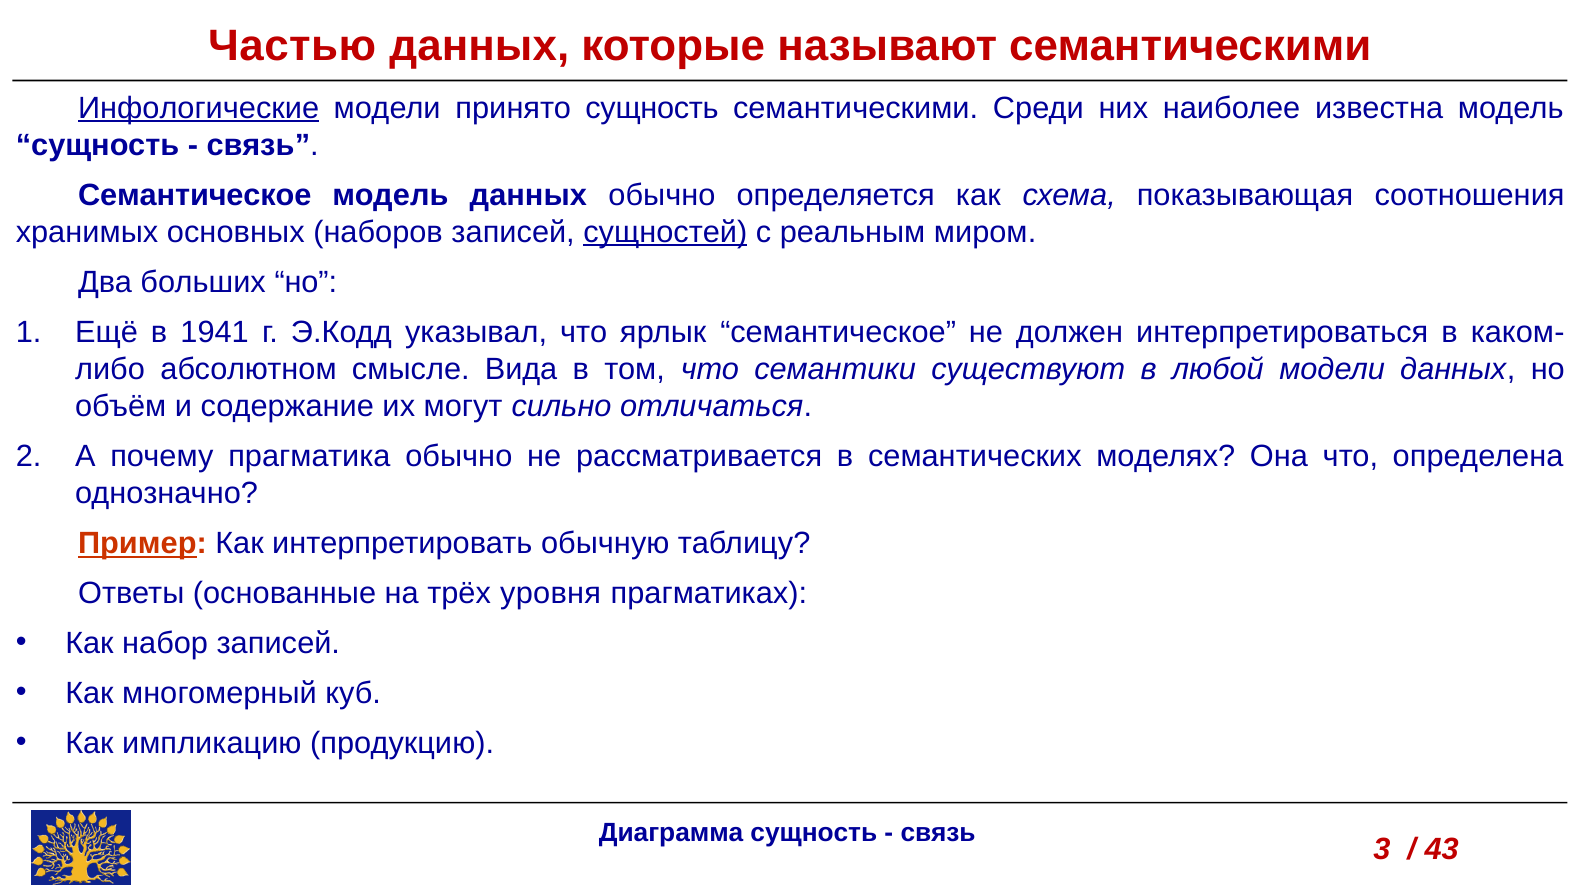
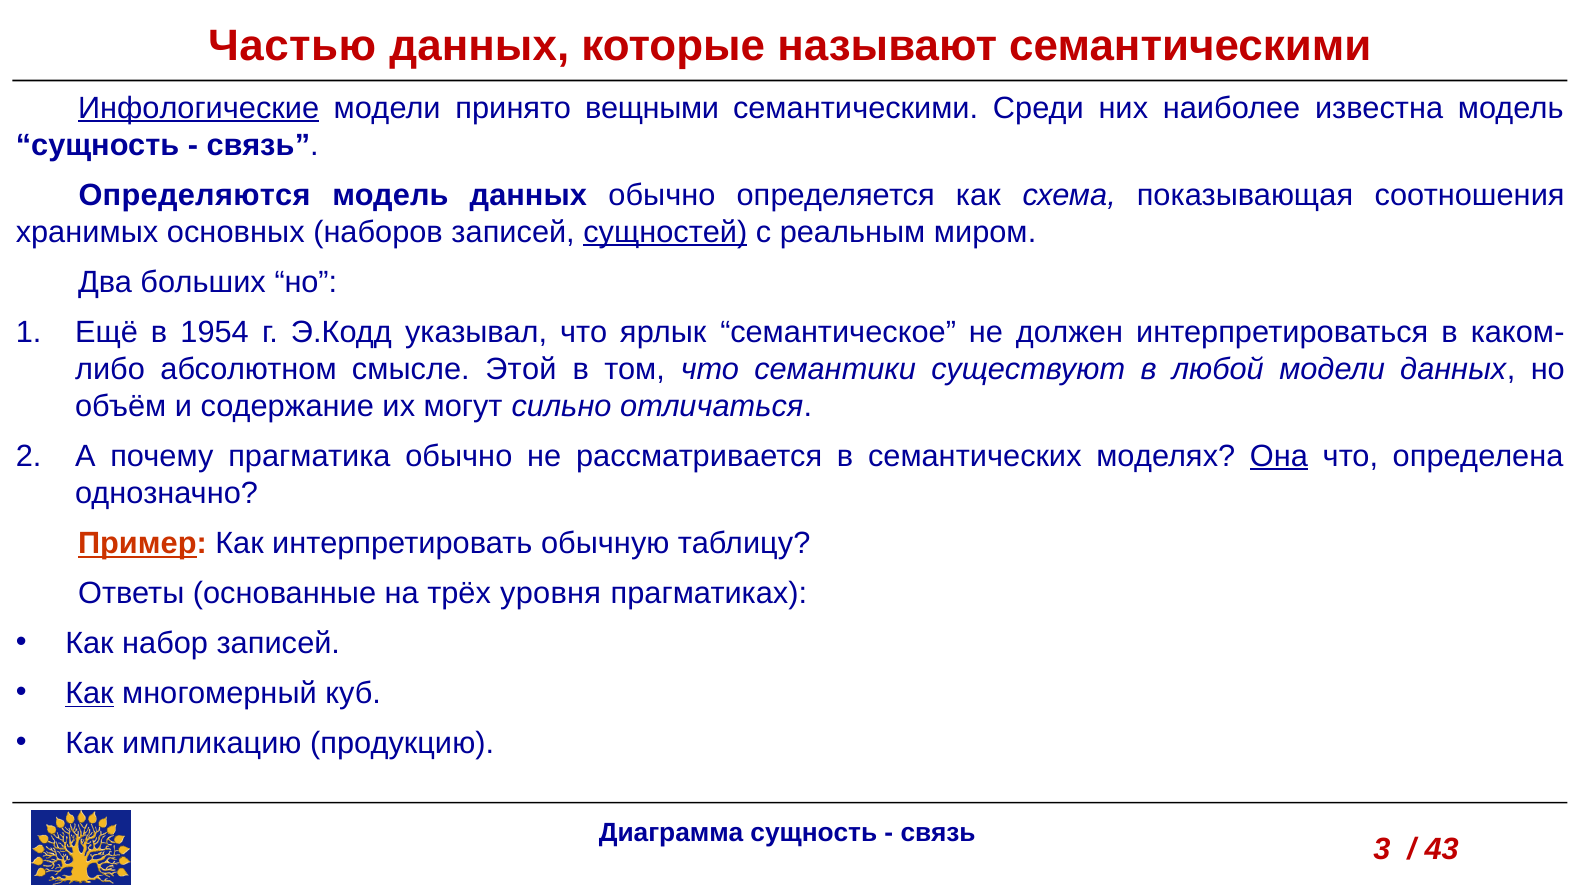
принято сущность: сущность -> вещными (652, 108)
Семантическое: Семантическое -> Определяются (195, 195)
1941: 1941 -> 1954 (215, 332)
Вида: Вида -> Этой (521, 369)
Она underline: none -> present (1279, 456)
Как underline: none -> present (89, 693)
